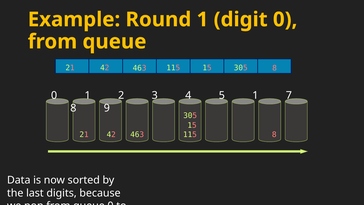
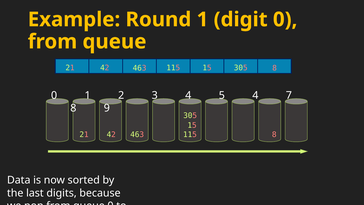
5 1: 1 -> 4 (255, 95)
